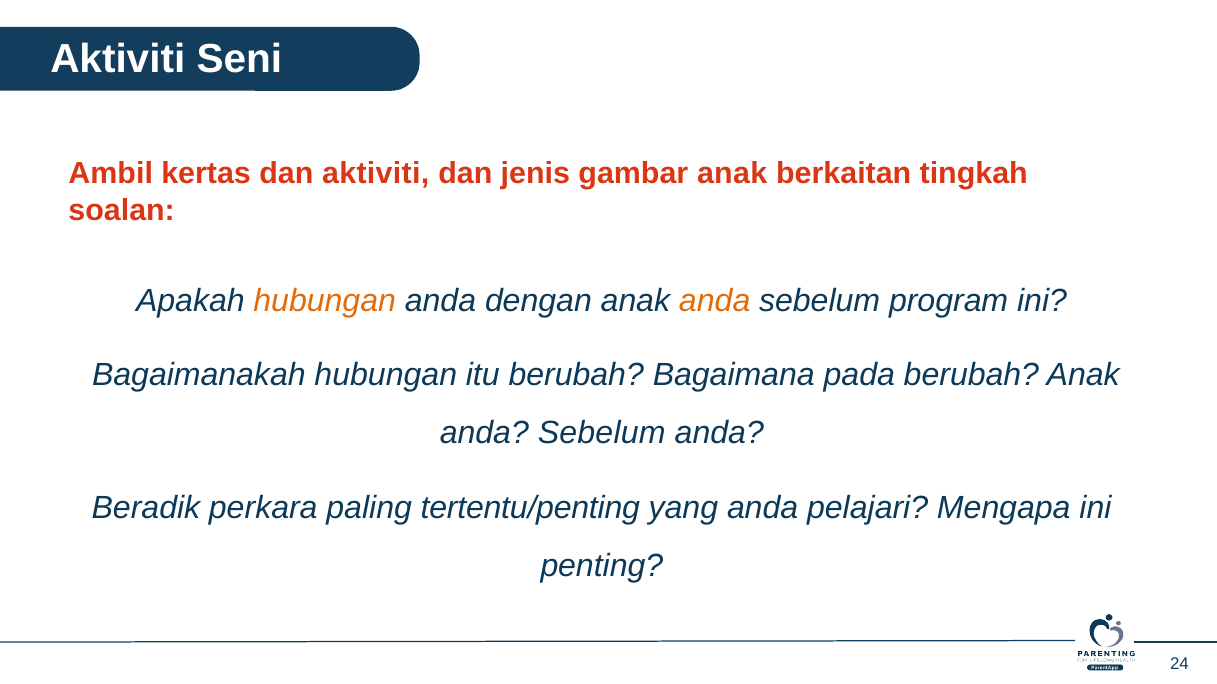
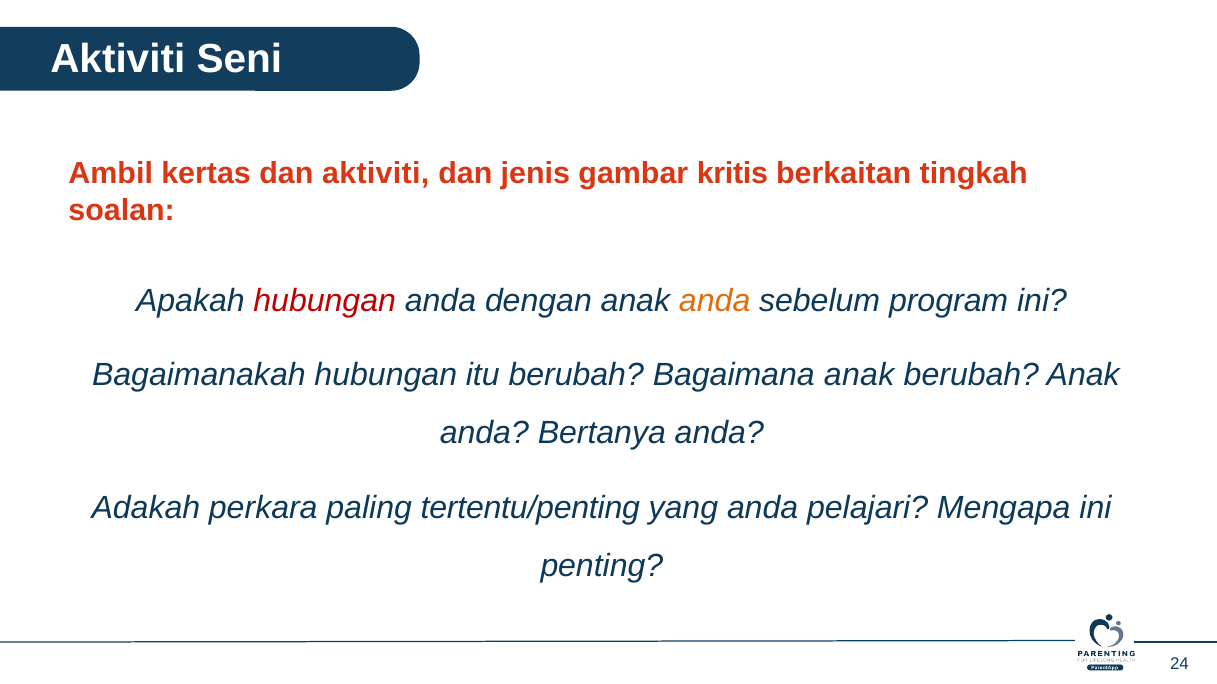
gambar anak: anak -> kritis (732, 174)
hubungan colour: orange -> red (325, 301)
Bagaimana pada: pada -> anak (859, 376)
Sebelum: Sebelum -> Bertanya (602, 434)
Beradik: Beradik -> Adakah (146, 508)
